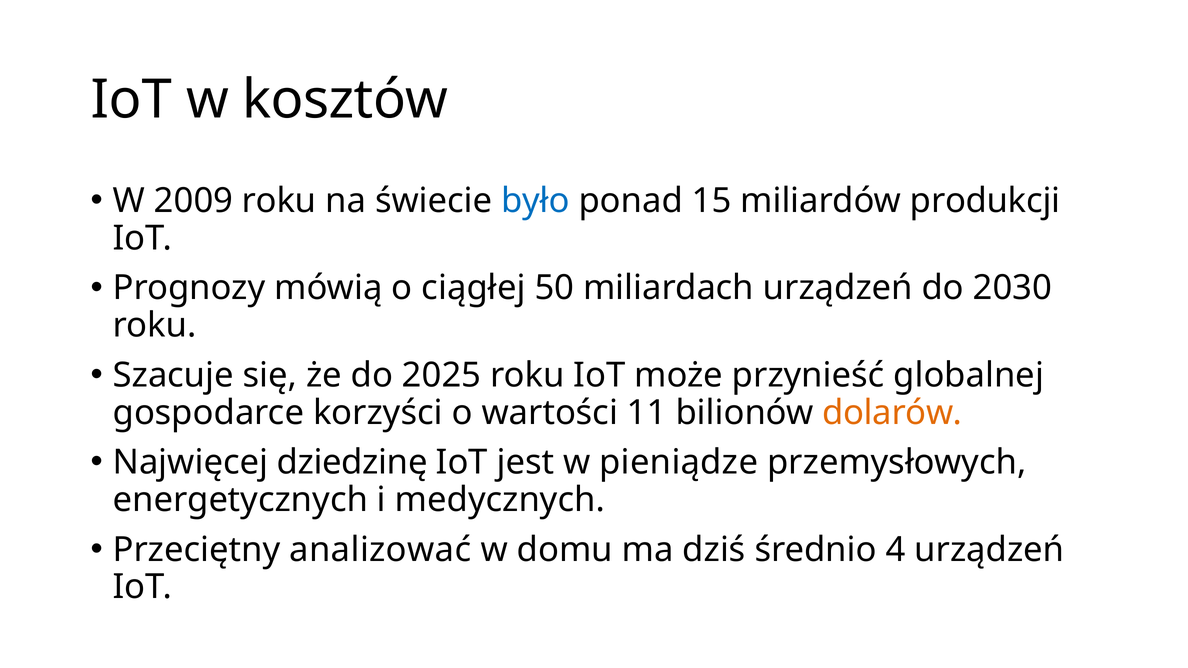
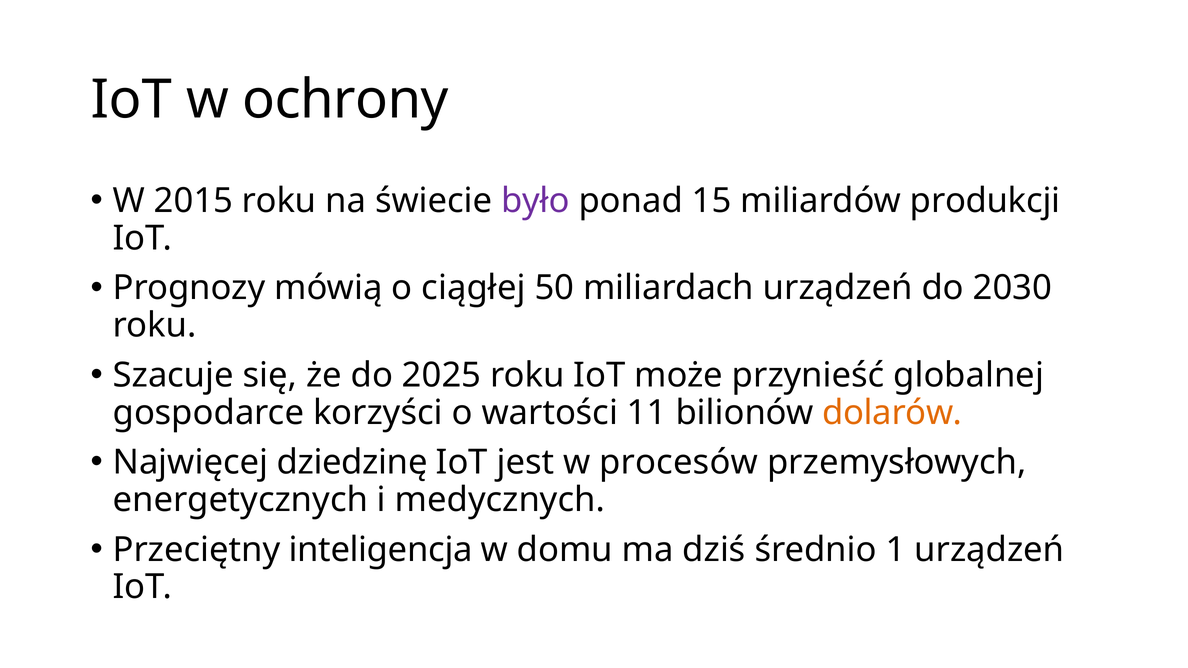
kosztów: kosztów -> ochrony (345, 100)
2009: 2009 -> 2015 (194, 201)
było colour: blue -> purple (536, 201)
pieniądze: pieniądze -> procesów (679, 463)
analizować: analizować -> inteligencja (381, 550)
4: 4 -> 1 (896, 550)
